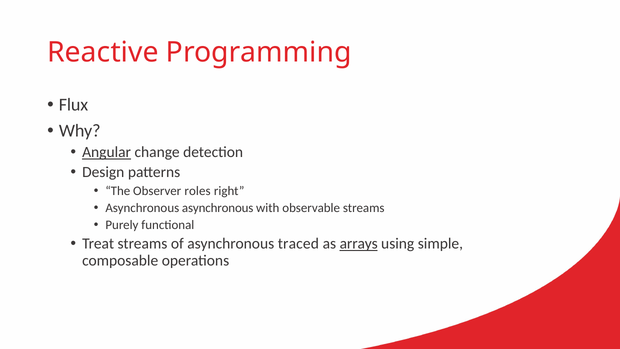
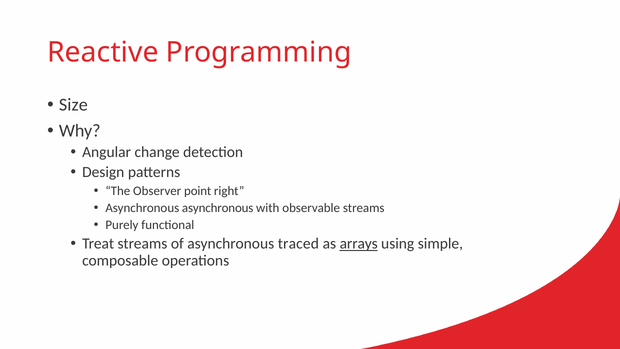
Flux: Flux -> Size (73, 105)
Angular underline: present -> none (107, 152)
roles: roles -> point (198, 191)
